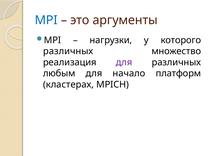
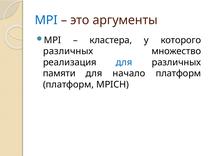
нагрузки: нагрузки -> кластера (111, 40)
для colour: purple -> blue (124, 62)
любым: любым -> памяти (59, 73)
кластерах: кластерах -> платформ (68, 85)
